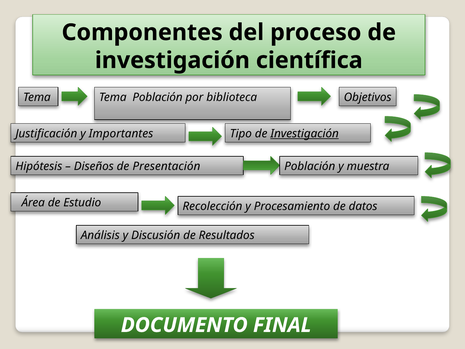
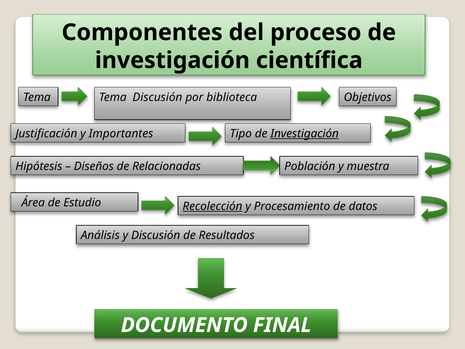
Tema Población: Población -> Discusión (157, 97)
Presentación: Presentación -> Relacionadas (167, 166)
Recolección underline: none -> present (212, 206)
